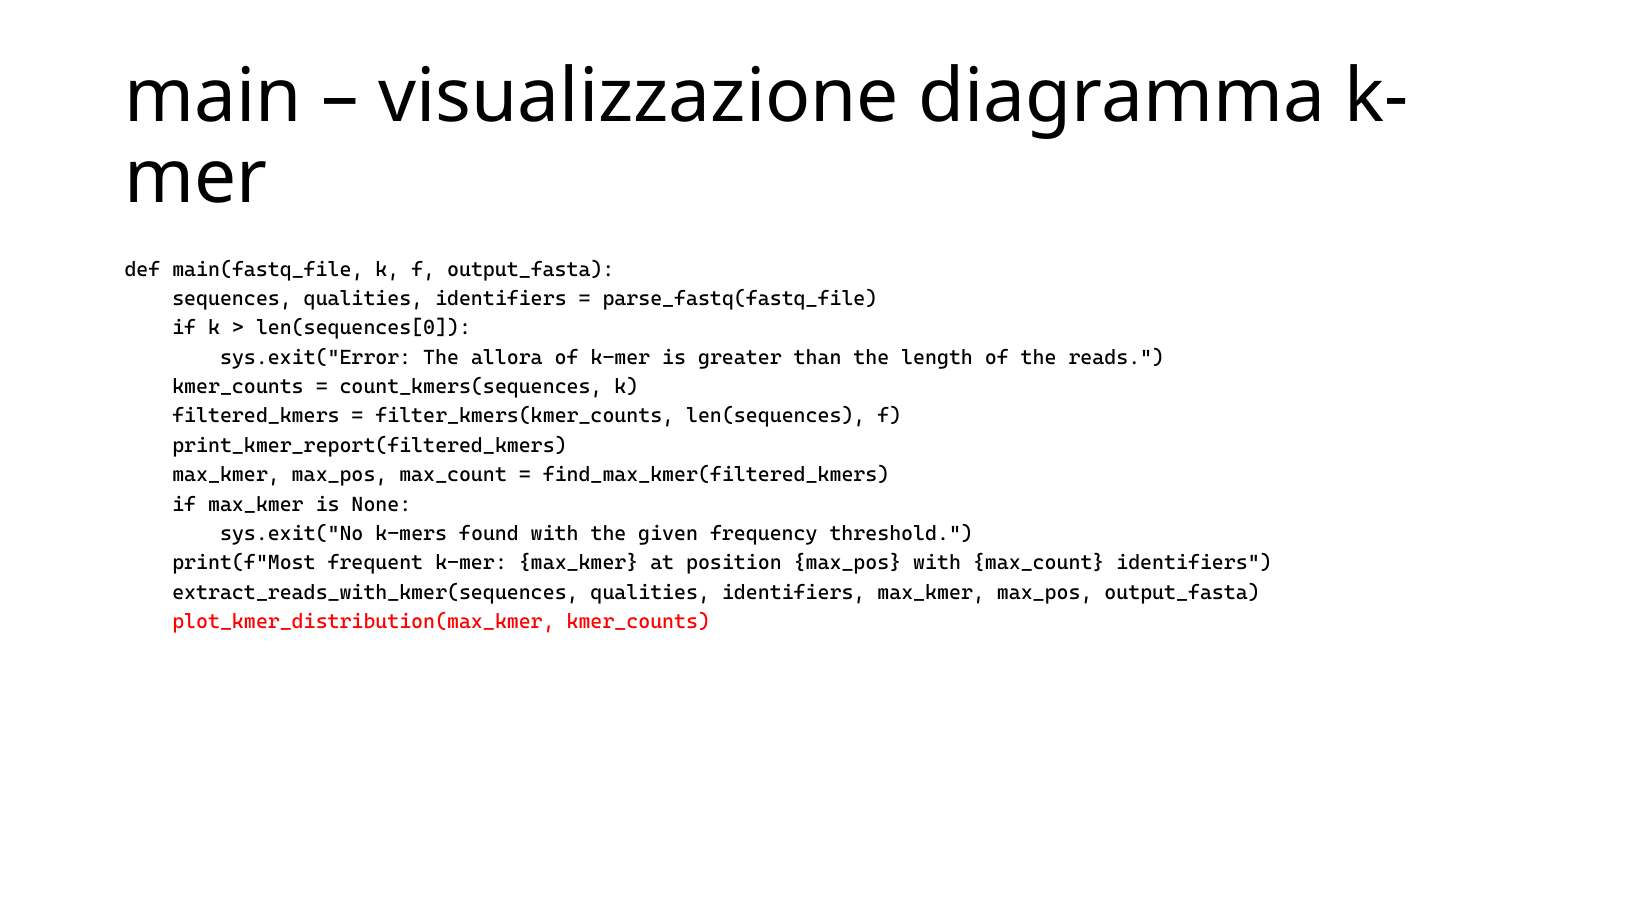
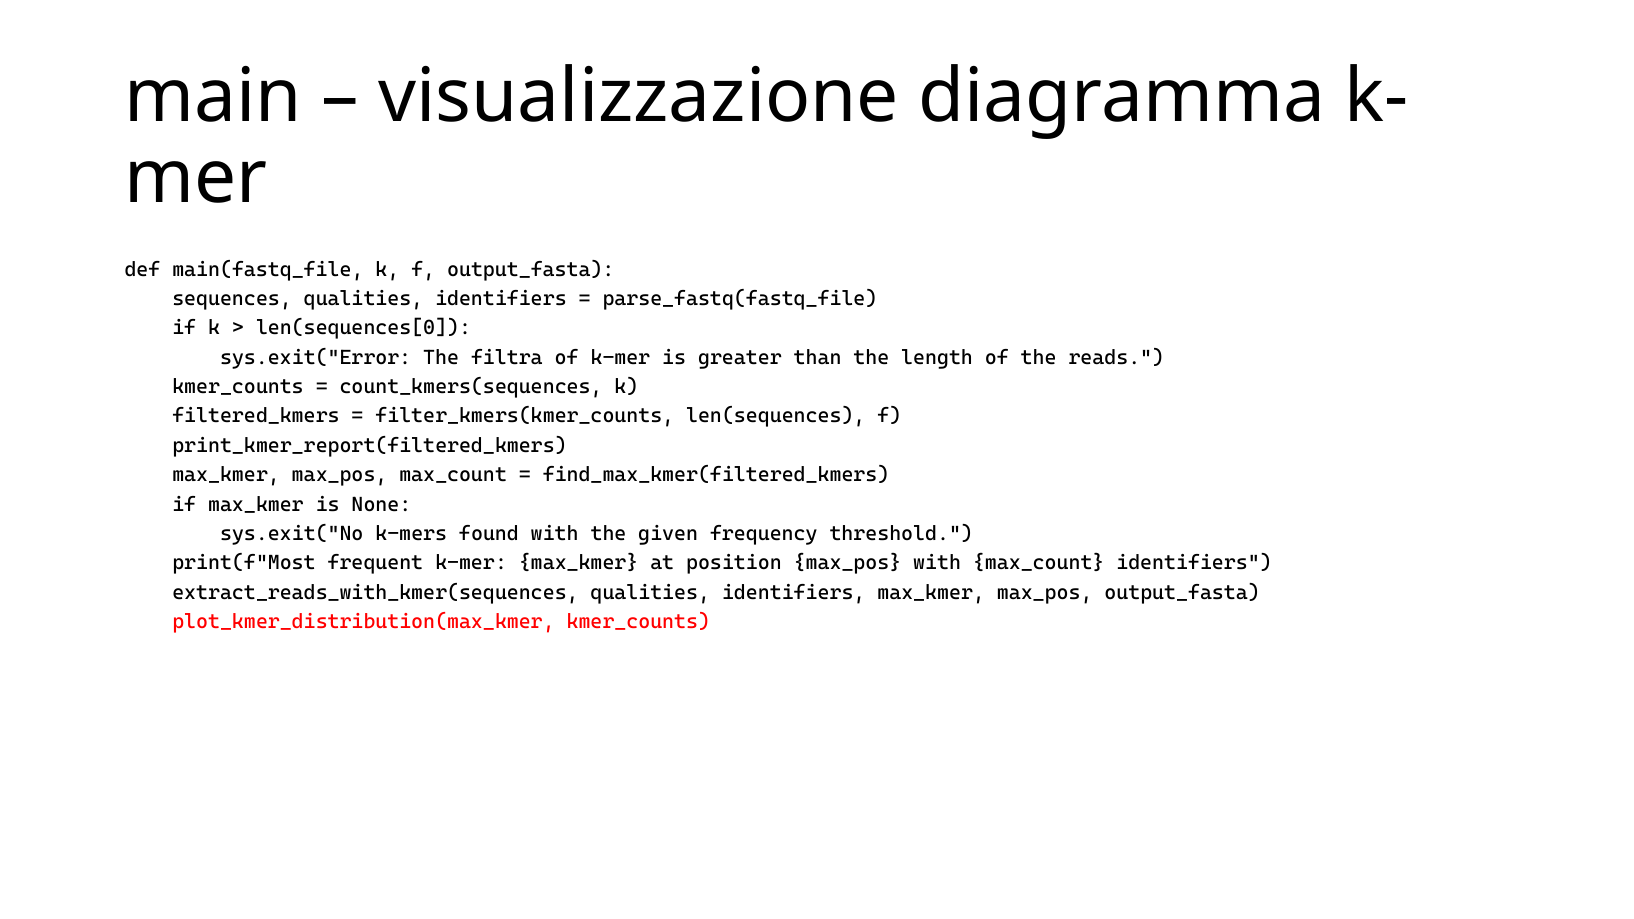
allora: allora -> filtra (507, 357)
